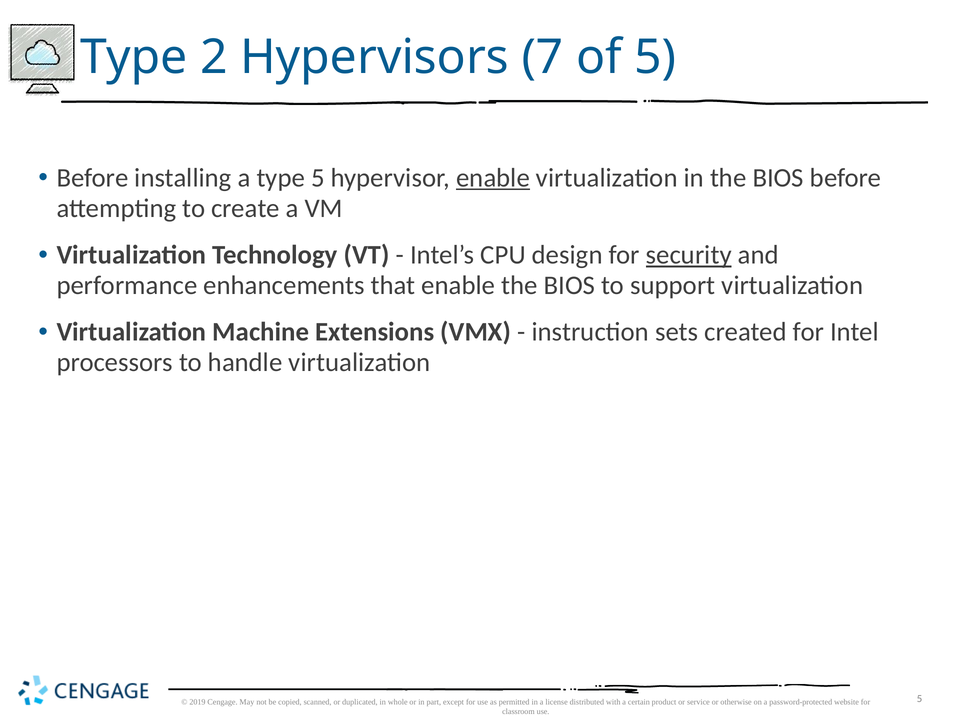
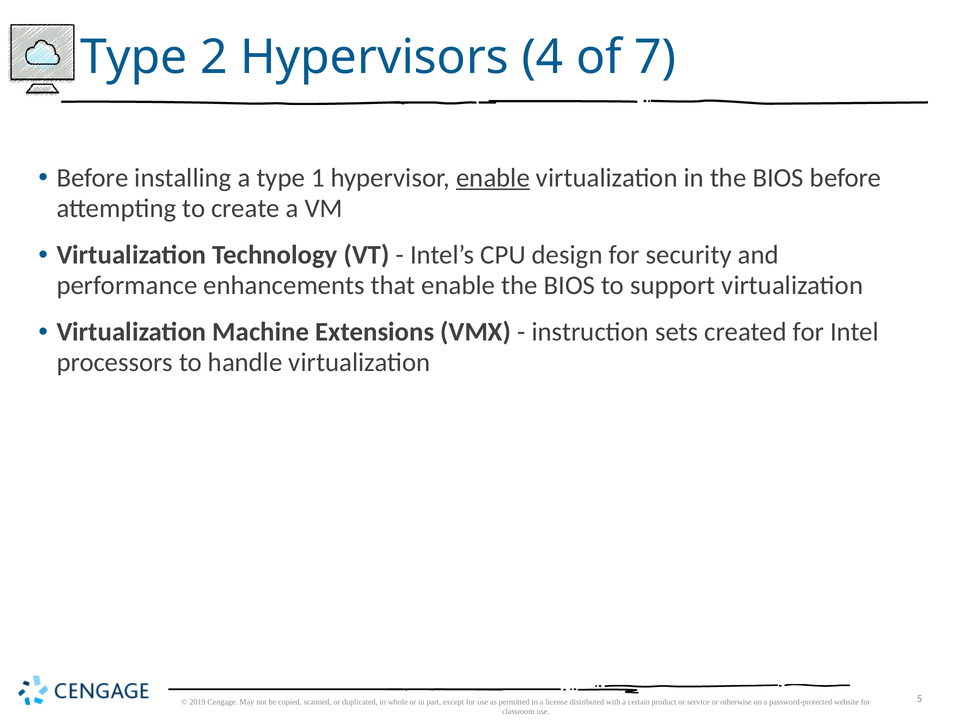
7: 7 -> 4 (543, 57)
of 5: 5 -> 7 (655, 57)
type 5: 5 -> 1 (318, 178)
security underline: present -> none (689, 255)
